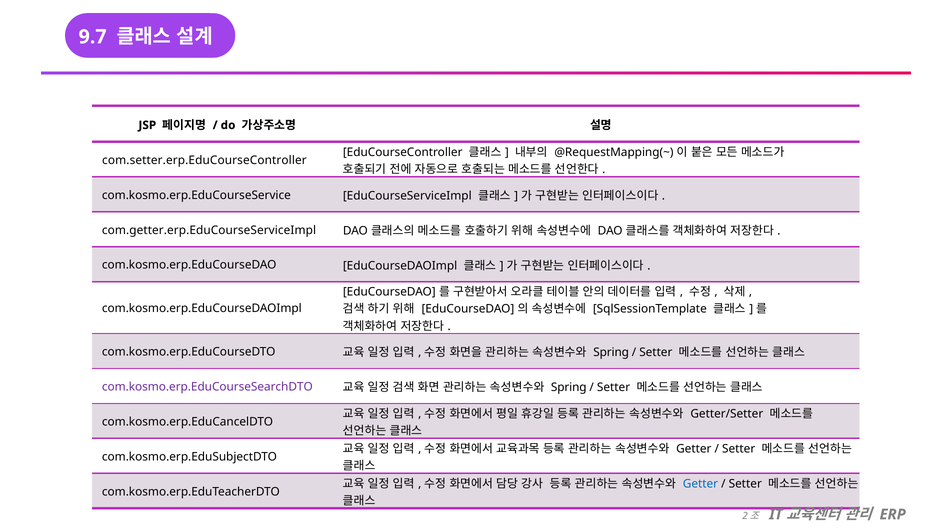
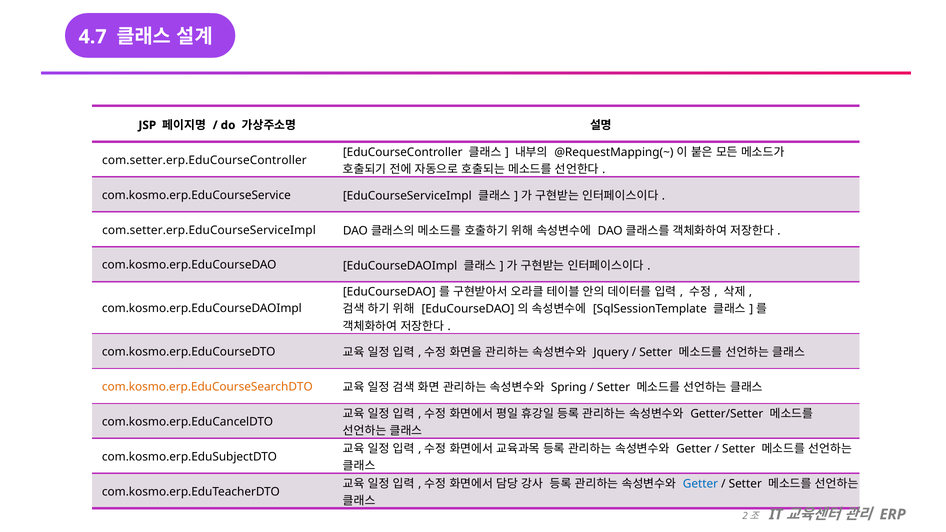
9.7: 9.7 -> 4.7 (93, 37)
com.getter.erp.EduCourseServiceImpl: com.getter.erp.EduCourseServiceImpl -> com.setter.erp.EduCourseServiceImpl (209, 230)
Spring: Spring -> Jquery (611, 353)
com.kosmo.erp.EduCourseSearchDTO colour: purple -> orange (207, 387)
